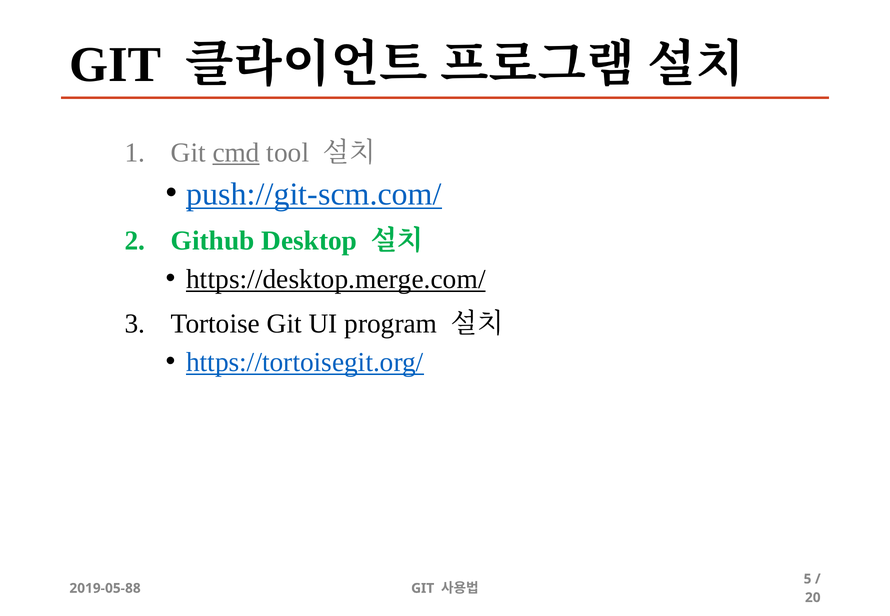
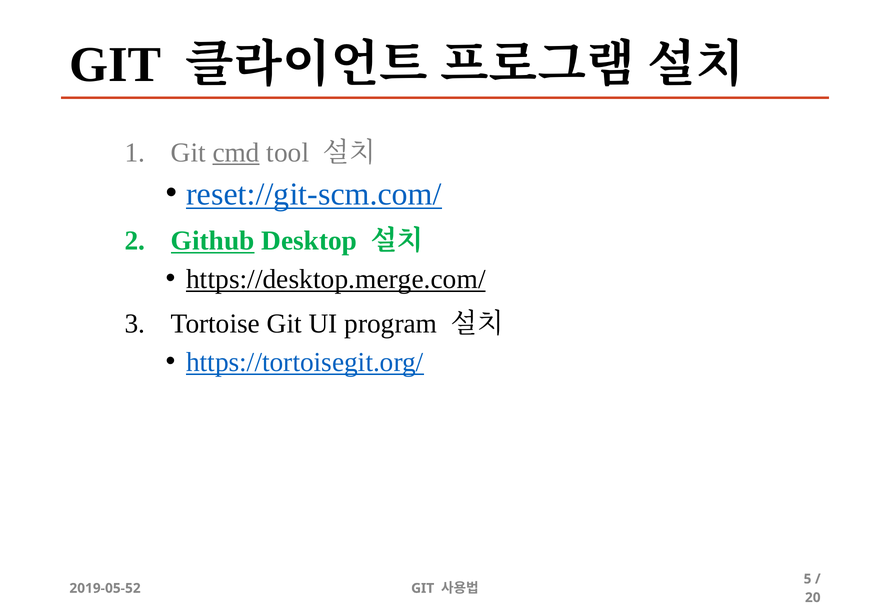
push://git-scm.com/: push://git-scm.com/ -> reset://git-scm.com/ (314, 194)
Github underline: none -> present (213, 241)
2019-05-88: 2019-05-88 -> 2019-05-52 (105, 588)
